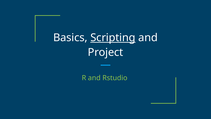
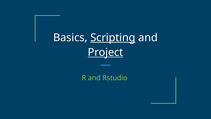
Project underline: none -> present (106, 52)
